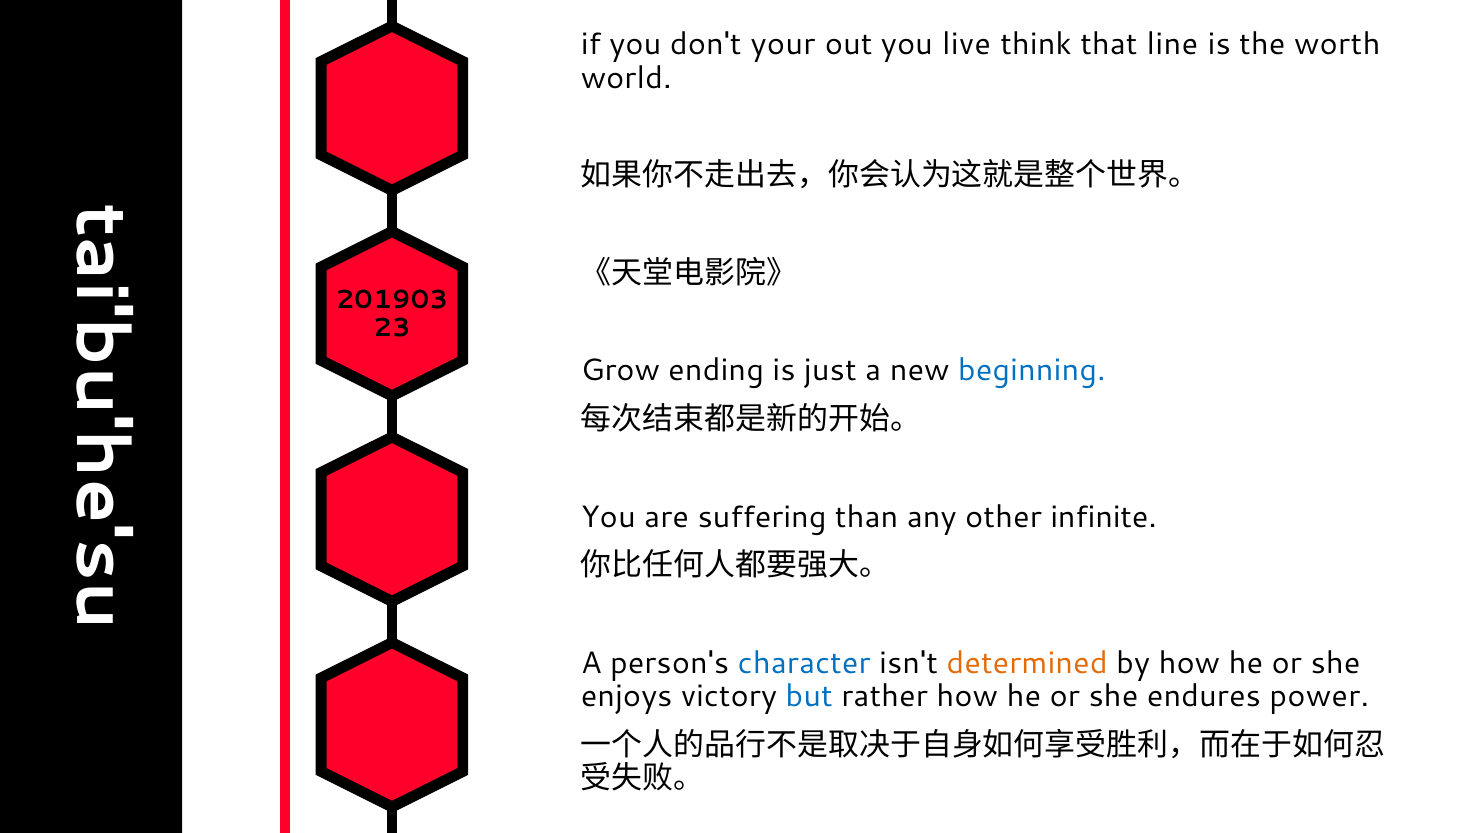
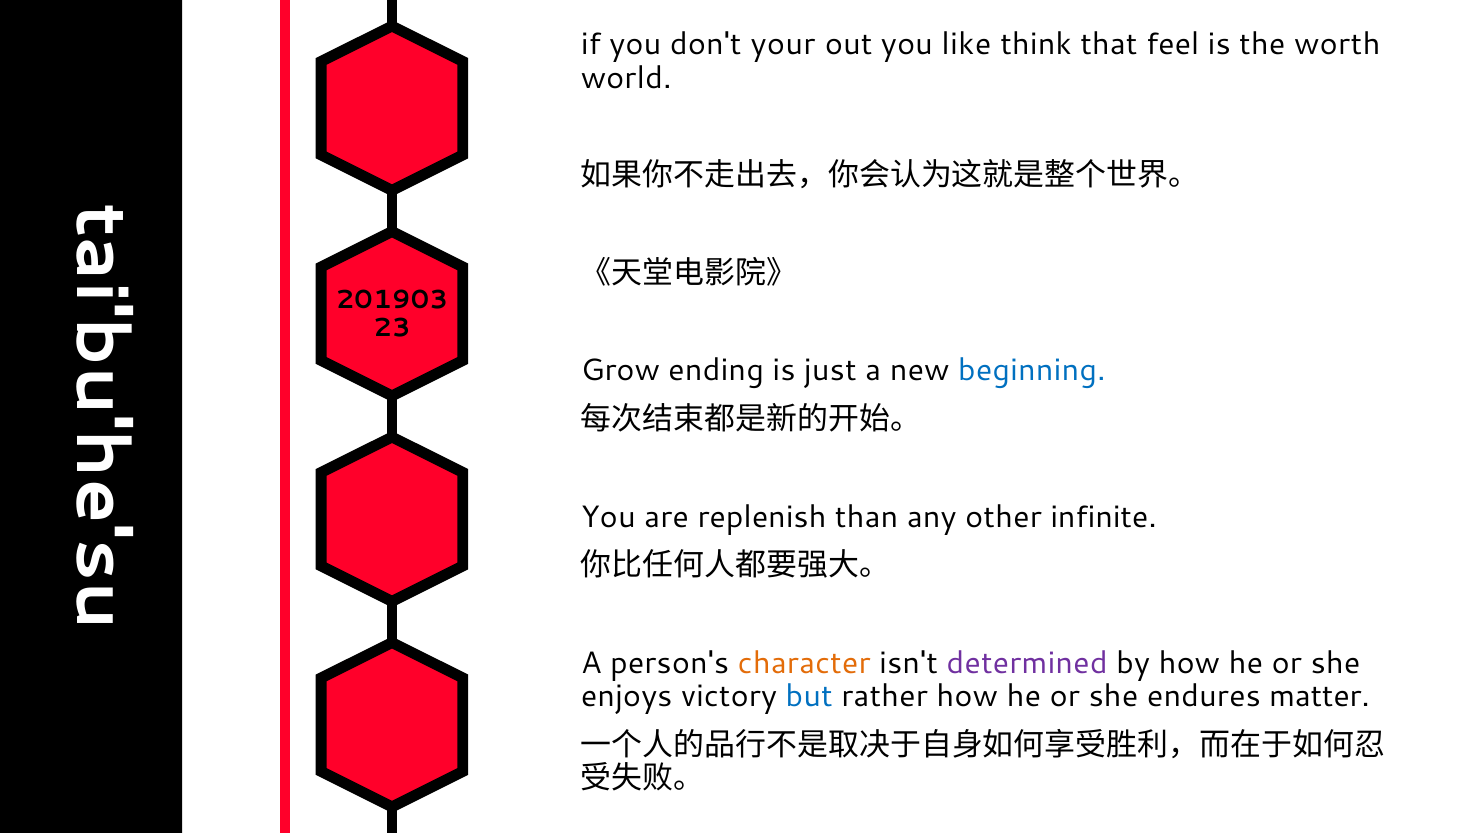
live: live -> like (966, 45)
line: line -> feel (1173, 45)
suffering: suffering -> replenish (762, 517)
character colour: blue -> orange (804, 664)
determined colour: orange -> purple (1027, 664)
power: power -> matter (1320, 697)
